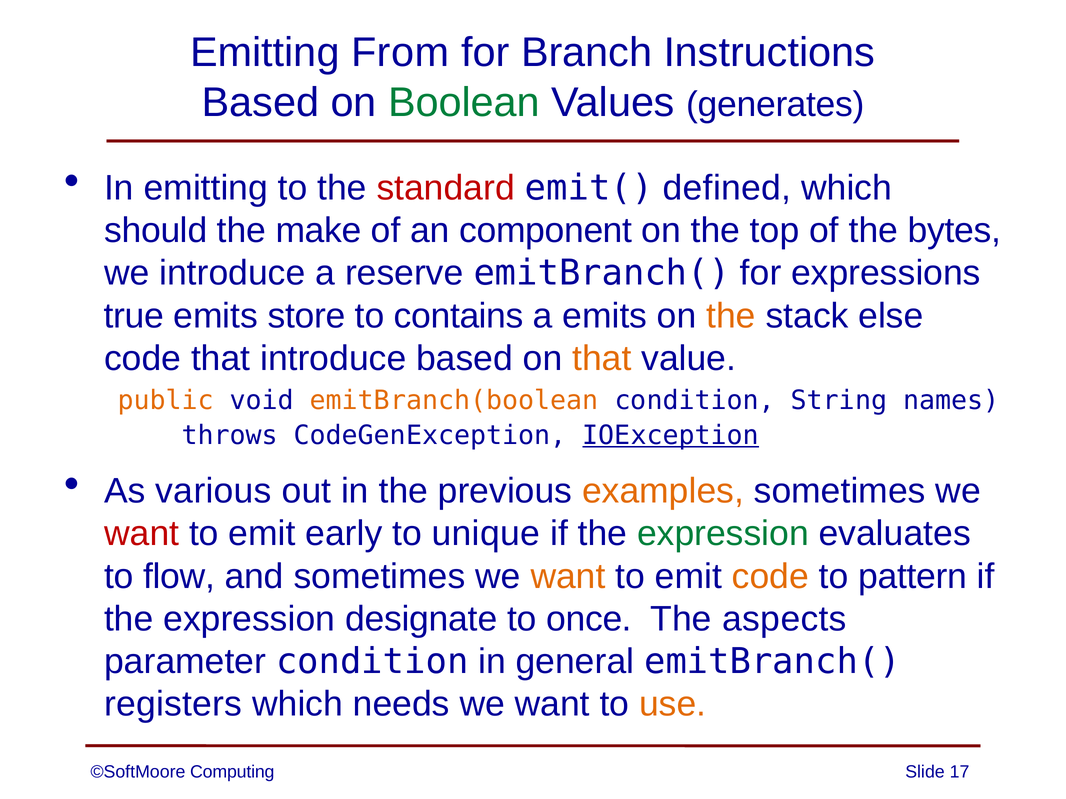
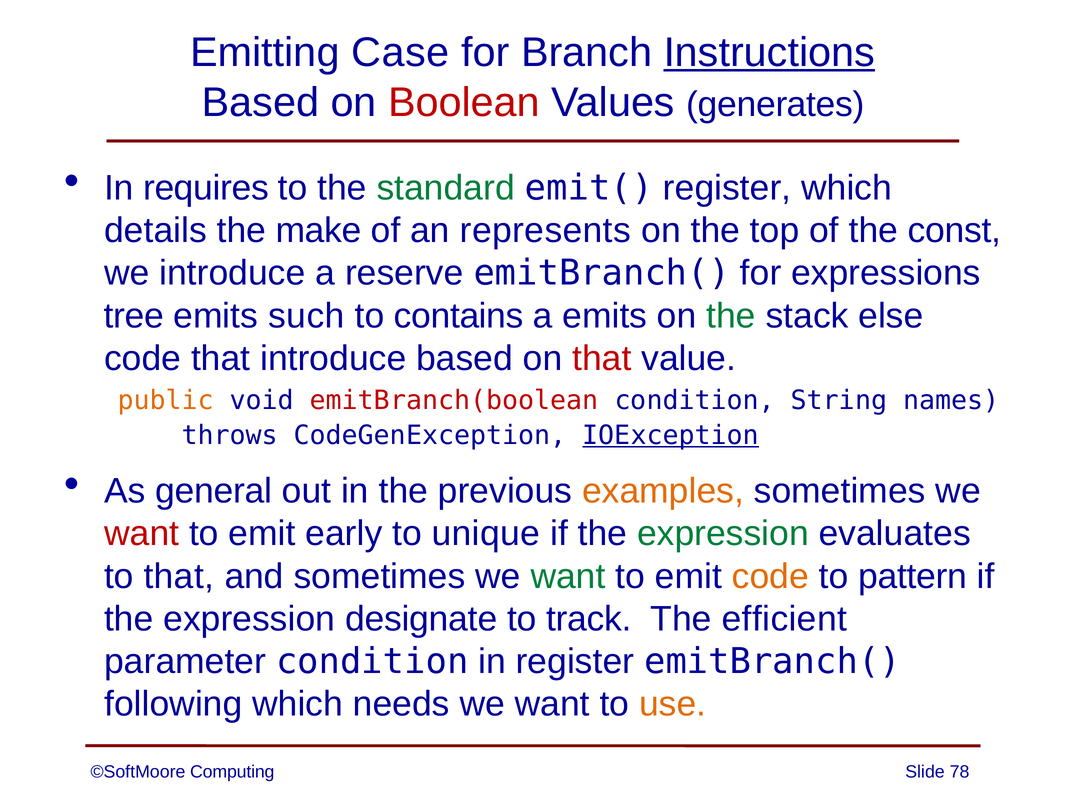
From: From -> Case (400, 53)
Instructions underline: none -> present (769, 53)
Boolean colour: green -> red (464, 102)
In emitting: emitting -> requires (206, 188)
standard colour: red -> green (446, 188)
emit( defined: defined -> register (727, 188)
should: should -> details (156, 231)
component: component -> represents (545, 231)
bytes: bytes -> const (954, 231)
true: true -> tree (134, 316)
store: store -> such (306, 316)
the colour: orange -> green (731, 316)
that colour: orange -> red (602, 359)
emitBranch(boolean colour: orange -> red (454, 401)
various: various -> general (214, 491)
to flow: flow -> that (179, 577)
want colour: orange -> green (568, 577)
once: once -> track (589, 619)
aspects: aspects -> efficient (784, 619)
in general: general -> register (575, 662)
registers: registers -> following (173, 705)
17: 17 -> 78 (960, 772)
